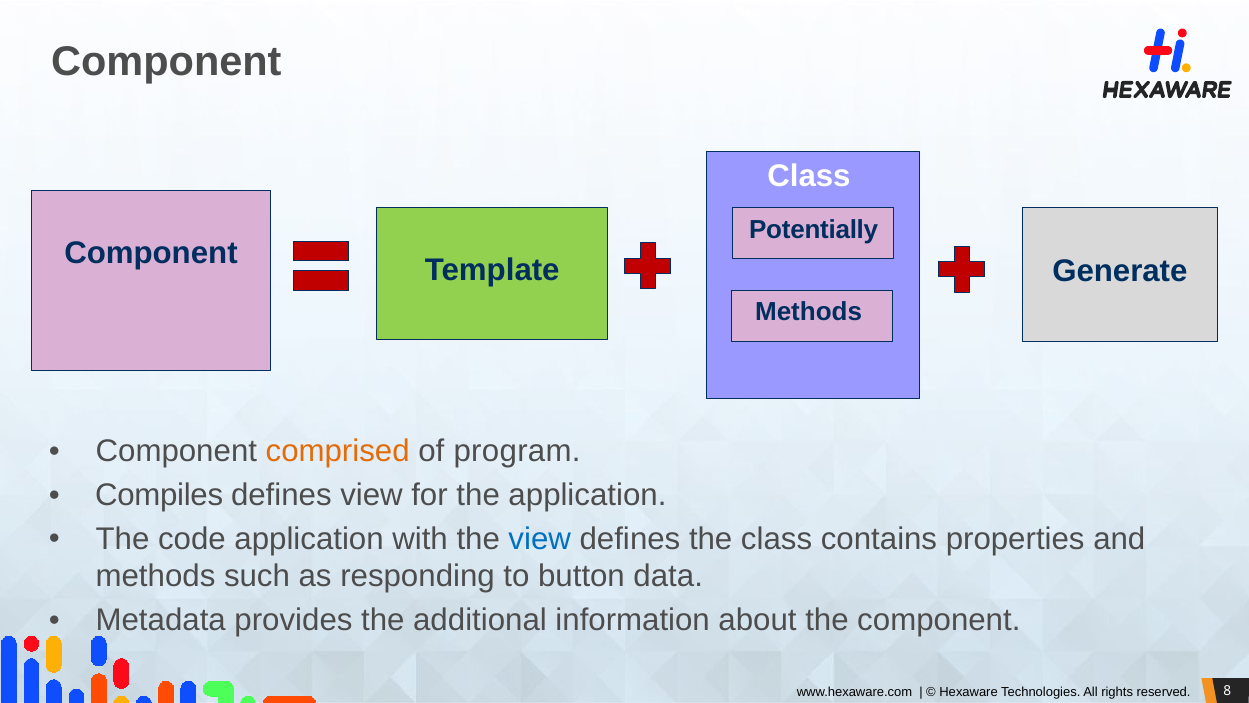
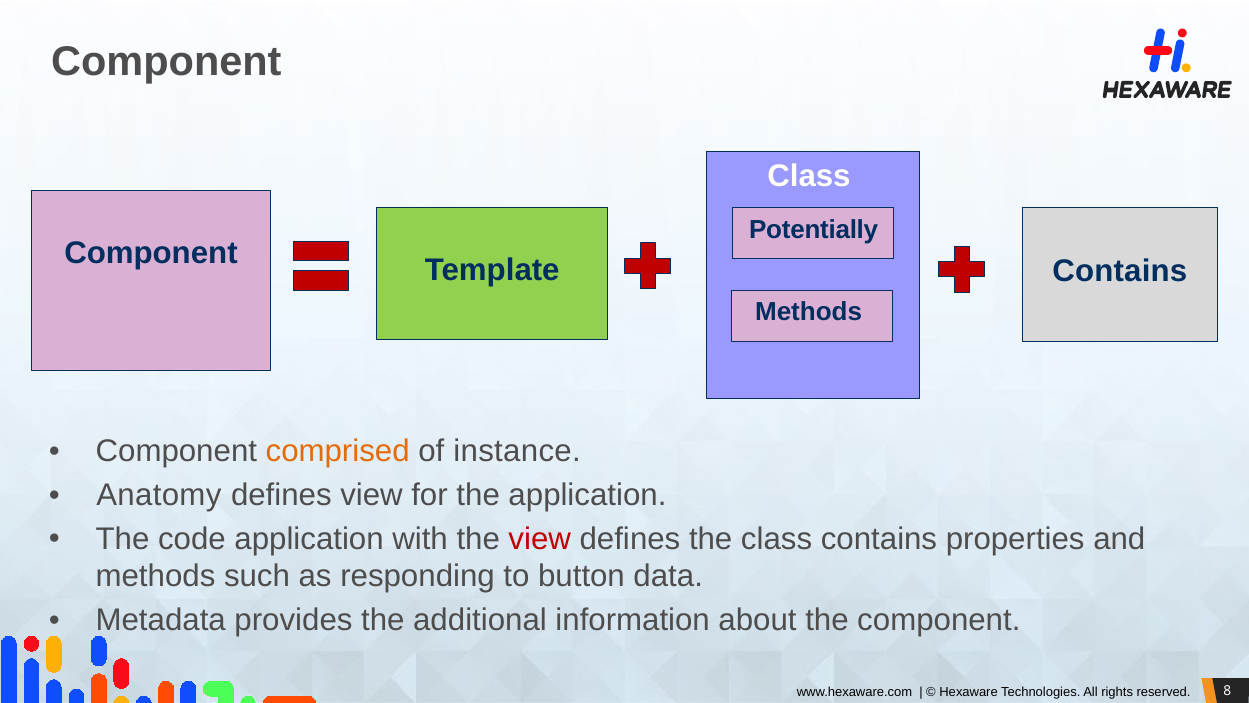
Generate: Generate -> Contains (1120, 271)
program: program -> instance (517, 451)
Compiles: Compiles -> Anatomy (159, 495)
view colour: blue -> red (540, 539)
